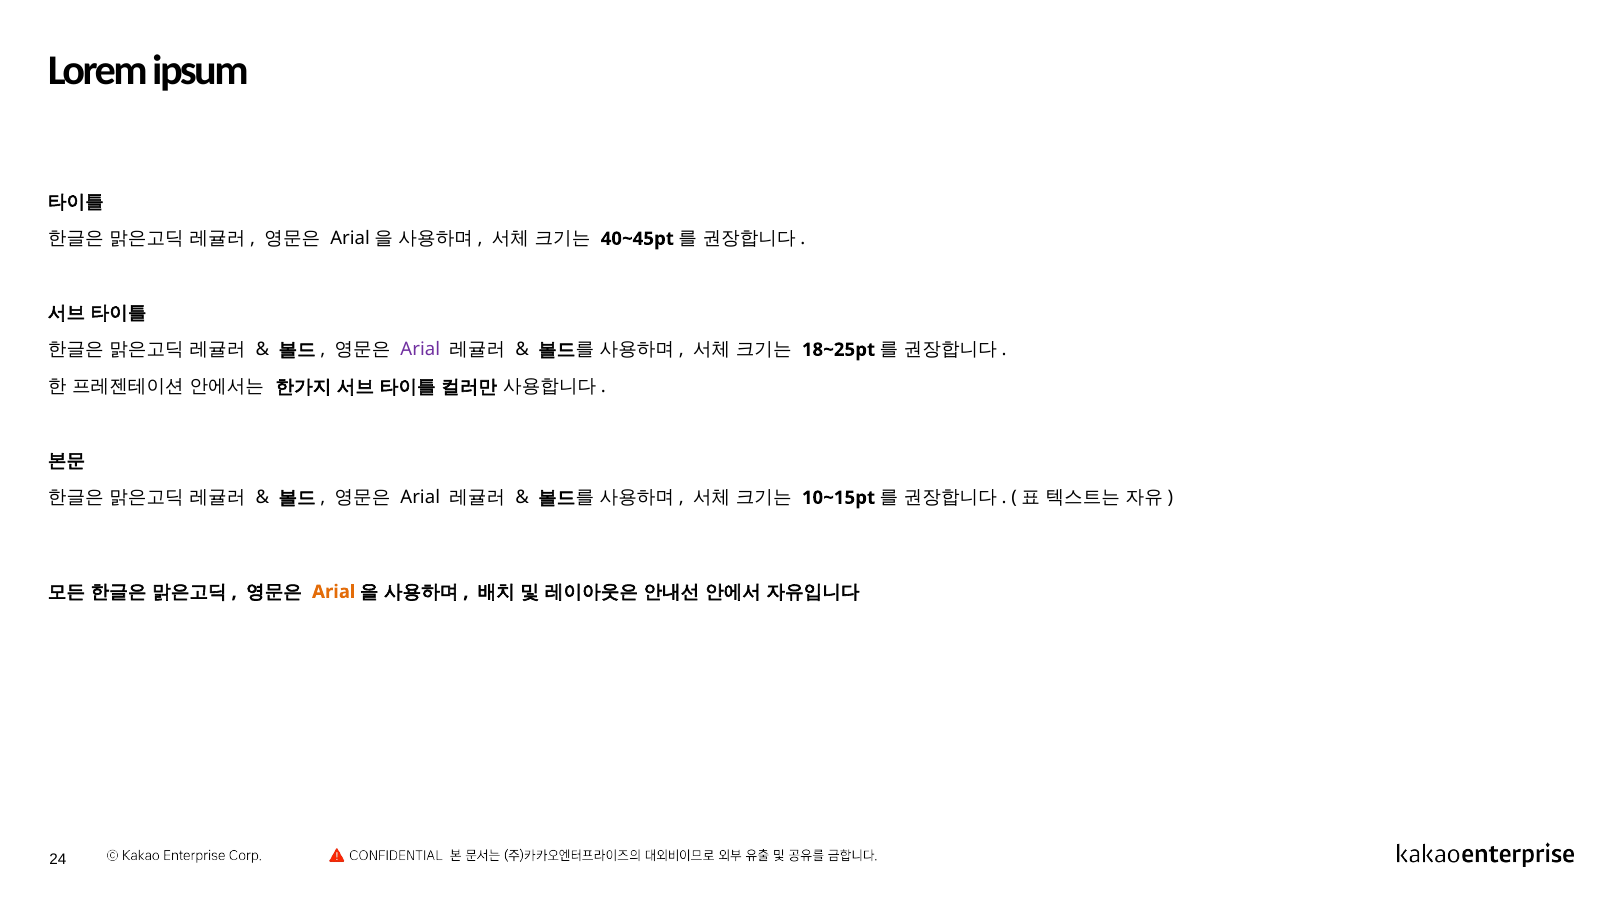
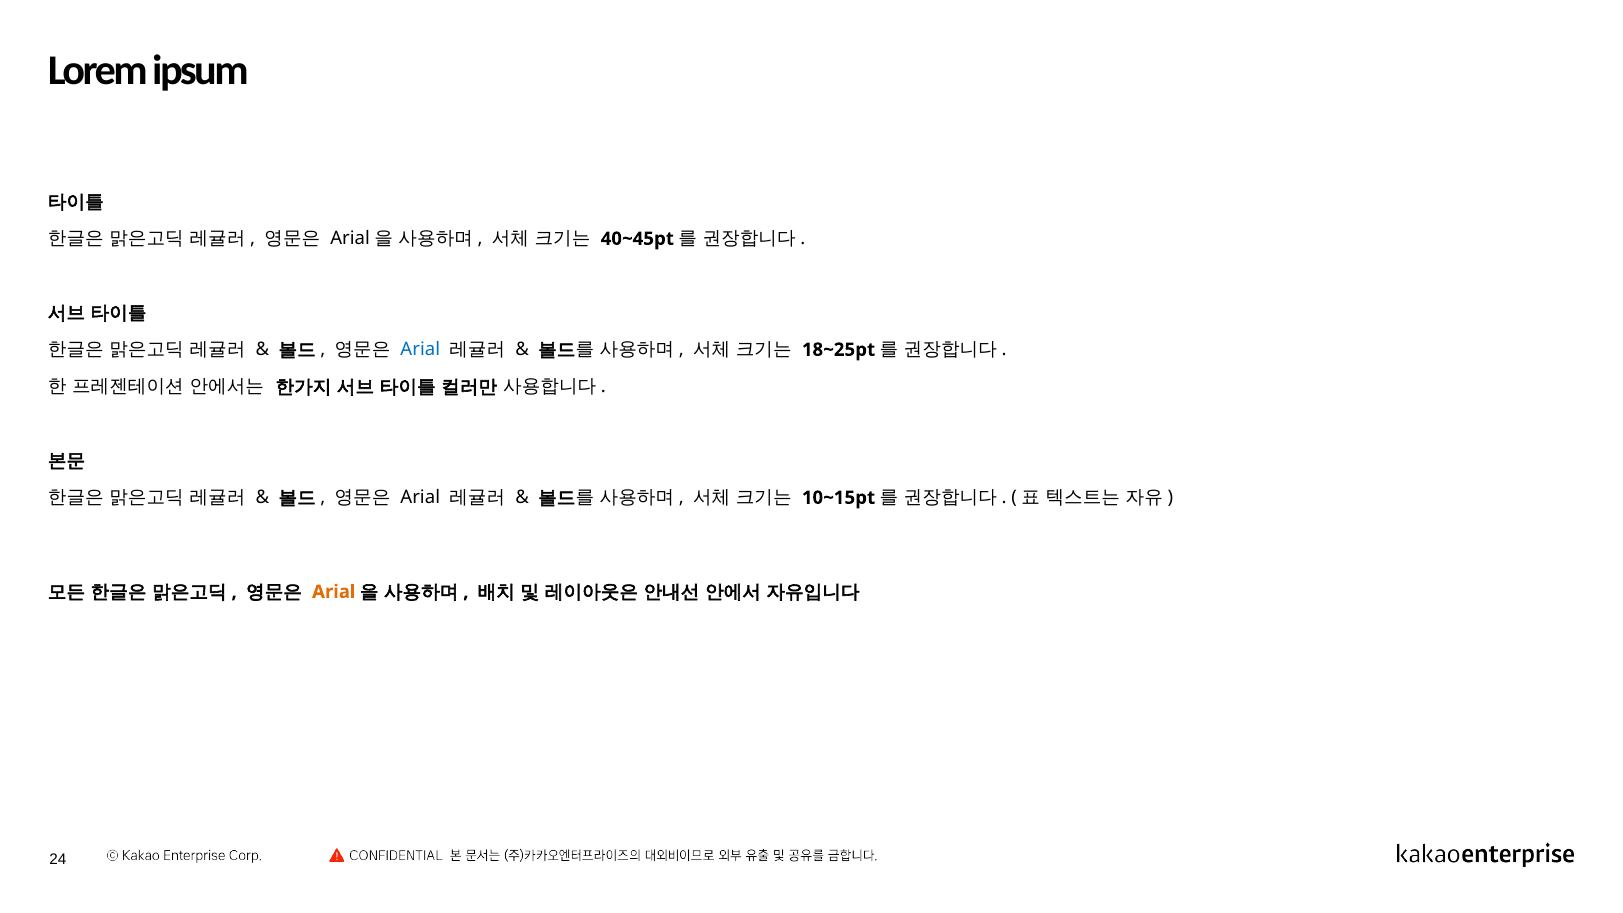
Arial colour: purple -> blue (420, 350)
